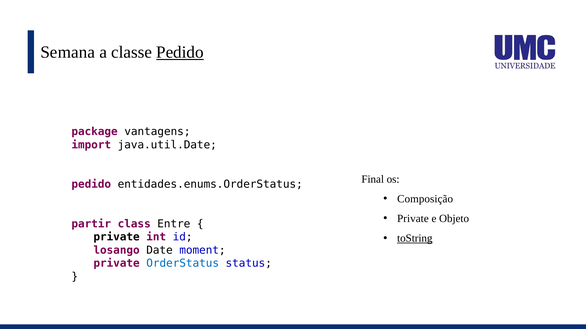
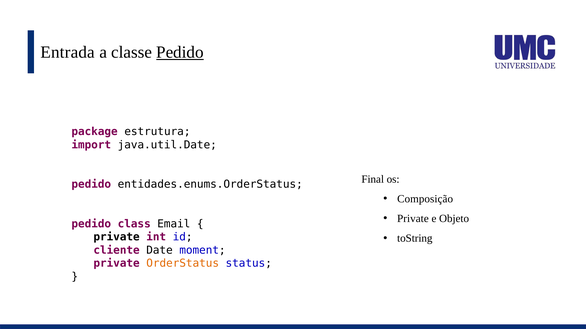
Semana: Semana -> Entrada (68, 52)
vantagens: vantagens -> estrutura (157, 132)
partir: partir -> pedido (91, 224)
Entre: Entre -> Email (174, 224)
toString underline: present -> none (415, 239)
losango: losango -> cliente (117, 251)
OrderStatus colour: blue -> orange (183, 264)
